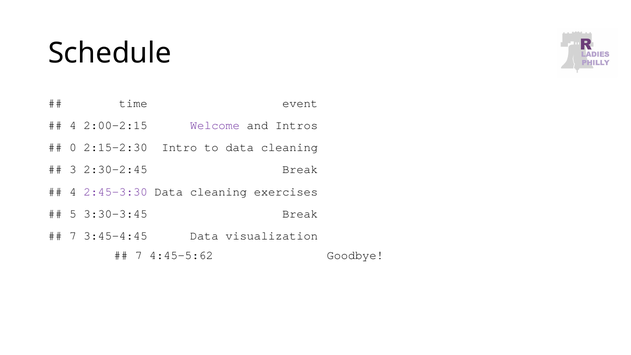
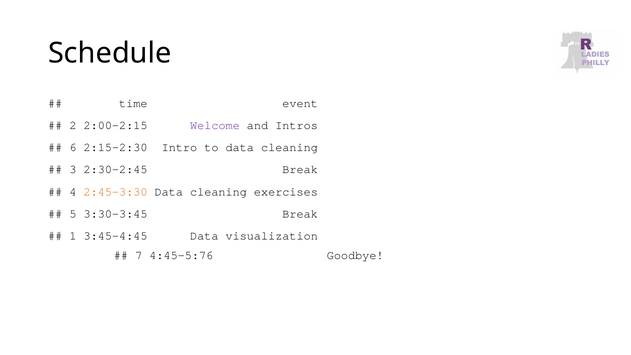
4: 4 -> 2 (73, 125)
0: 0 -> 6 (73, 147)
2:45-3:30 colour: purple -> orange (116, 192)
7: 7 -> 1 (73, 236)
4:45-5:62: 4:45-5:62 -> 4:45-5:76 (181, 255)
